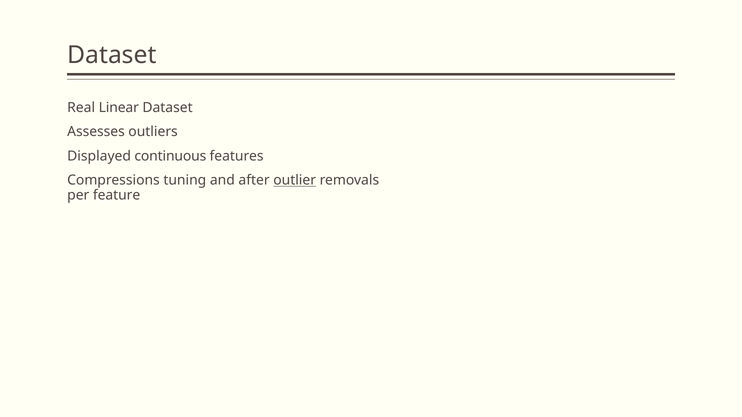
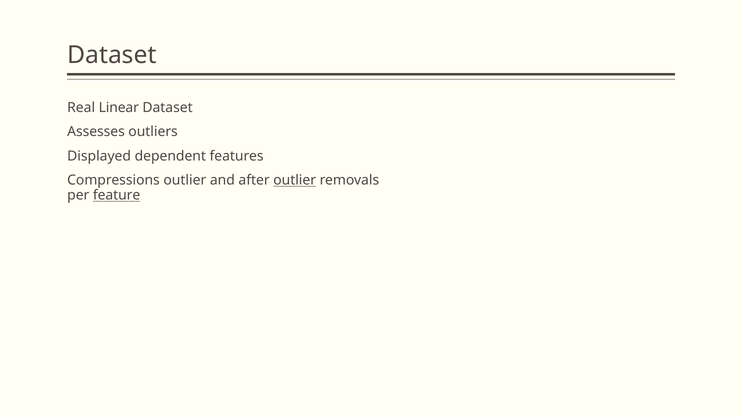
continuous: continuous -> dependent (170, 156)
Compressions tuning: tuning -> outlier (185, 180)
feature underline: none -> present (117, 196)
